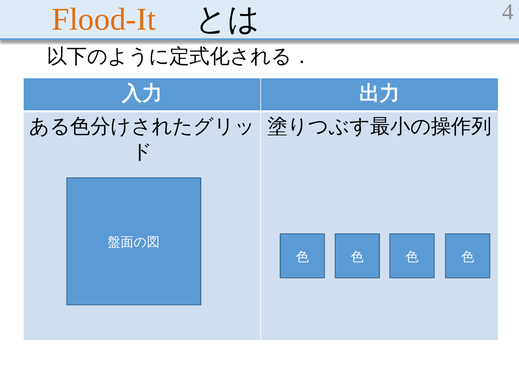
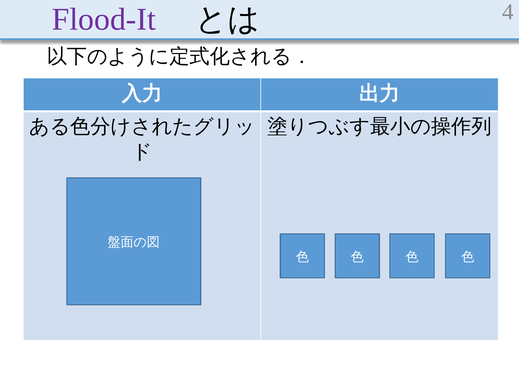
Flood-It colour: orange -> purple (104, 19)
